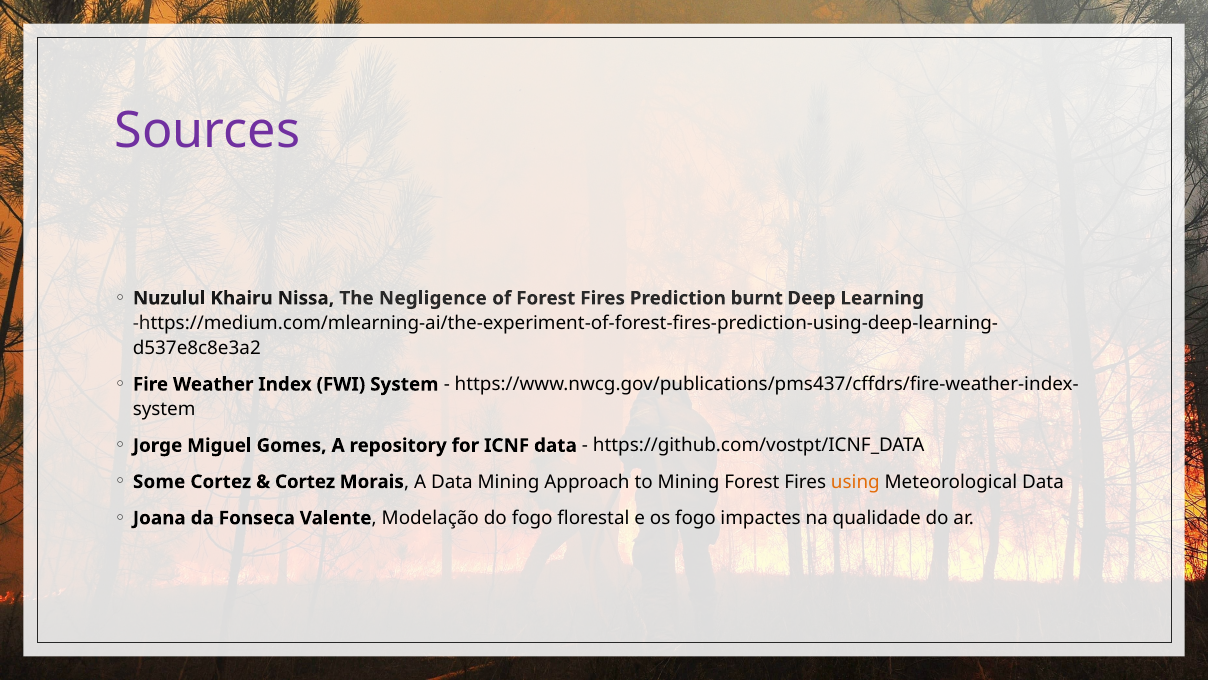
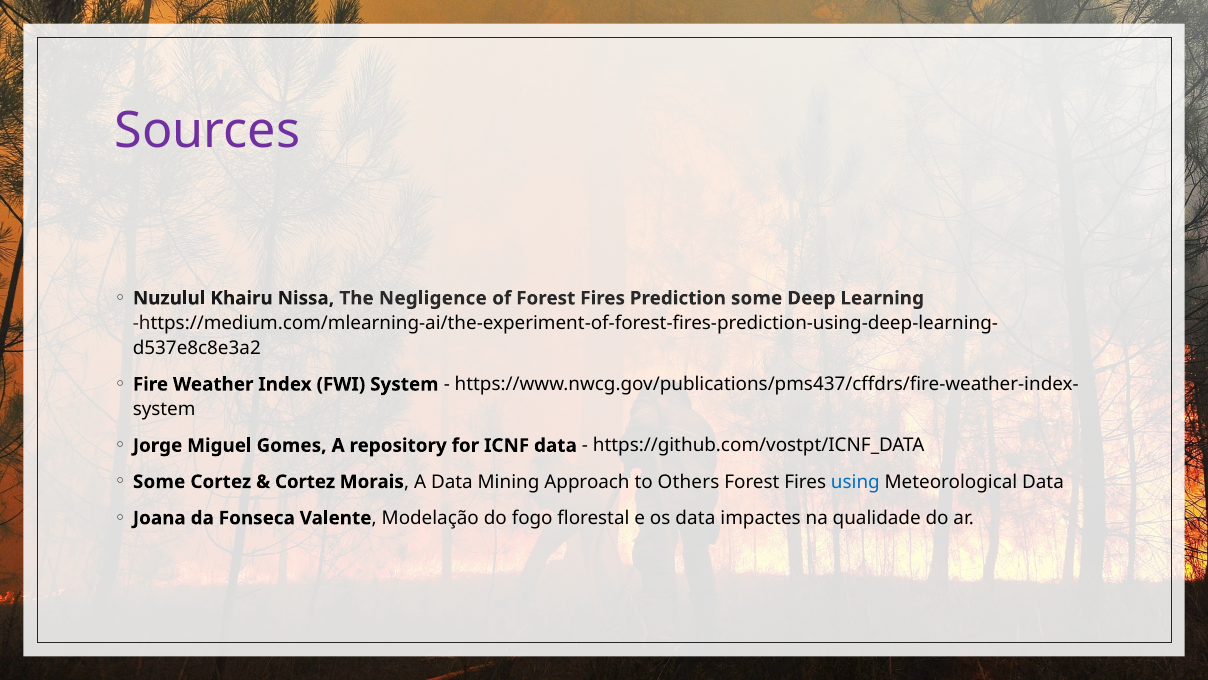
Prediction burnt: burnt -> some (757, 298)
to Mining: Mining -> Others (689, 481)
using colour: orange -> blue (855, 481)
os fogo: fogo -> data (695, 518)
